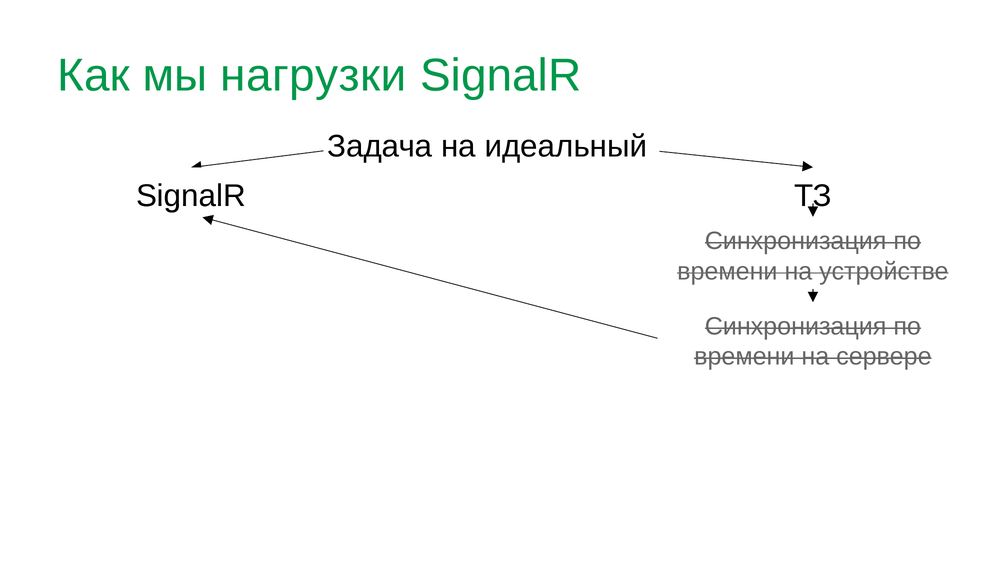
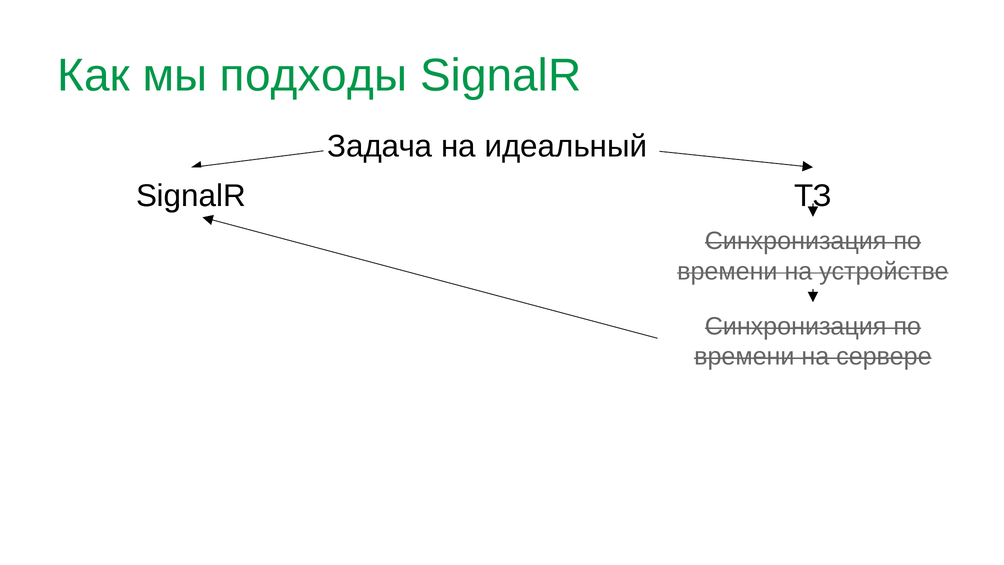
нагрузки: нагрузки -> подходы (314, 76)
